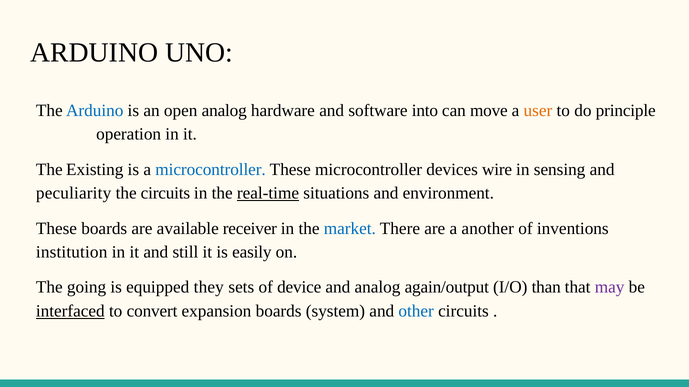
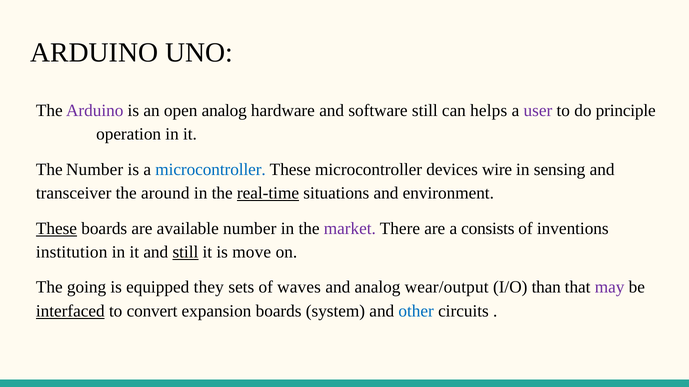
Arduino colour: blue -> purple (95, 111)
software into: into -> still (425, 111)
move: move -> helps (489, 111)
user colour: orange -> purple (538, 111)
The Existing: Existing -> Number (95, 170)
peculiarity: peculiarity -> transceiver (74, 194)
the circuits: circuits -> around (165, 194)
These underline: none -> present (56, 229)
available receiver: receiver -> number (250, 229)
market colour: blue -> purple (350, 229)
another: another -> consists (488, 229)
still underline: none -> present (185, 253)
easily: easily -> move (252, 253)
device: device -> waves (299, 288)
again/output: again/output -> wear/output (447, 288)
